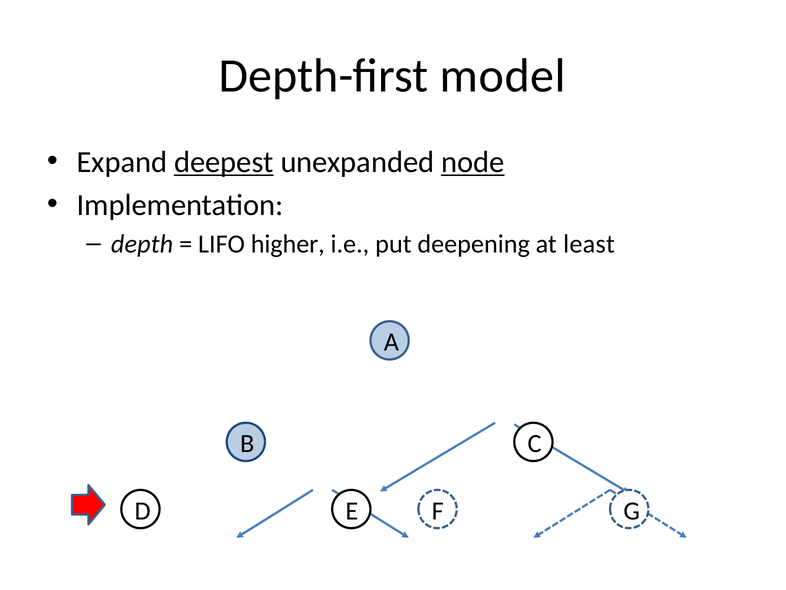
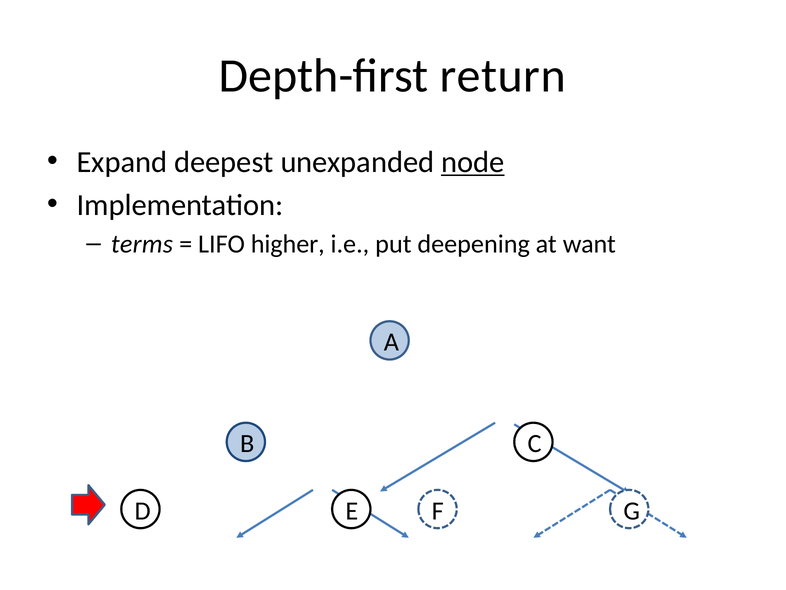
model: model -> return (503, 76)
deepest underline: present -> none (224, 162)
depth: depth -> terms (142, 244)
least: least -> want (589, 244)
